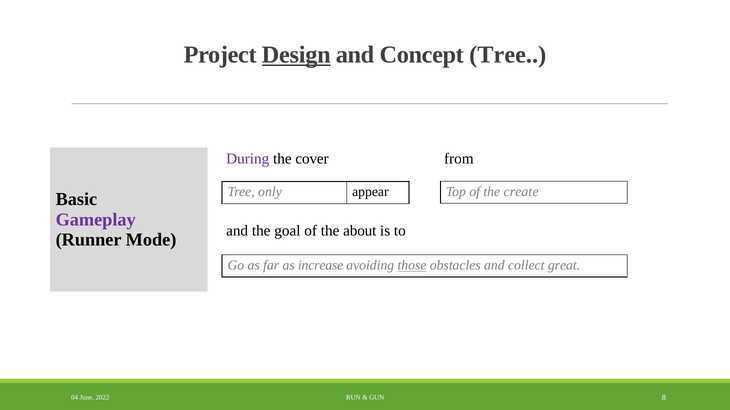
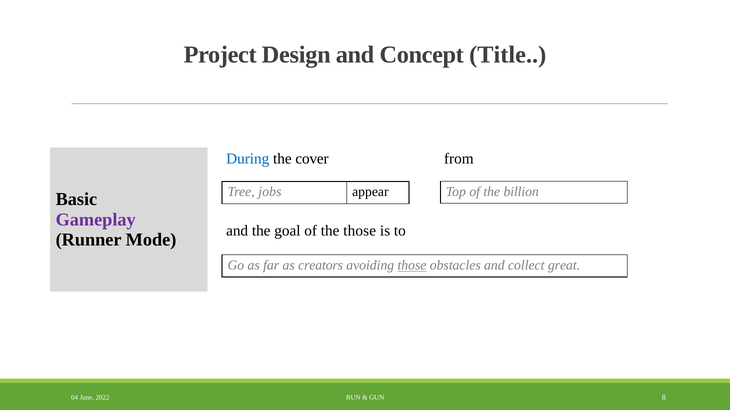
Design underline: present -> none (296, 55)
Concept Tree: Tree -> Title (508, 55)
During colour: purple -> blue (248, 159)
only: only -> jobs (270, 192)
create: create -> billion (521, 192)
the about: about -> those (360, 231)
increase: increase -> creators (321, 266)
